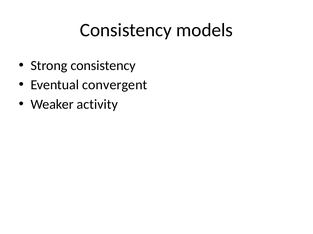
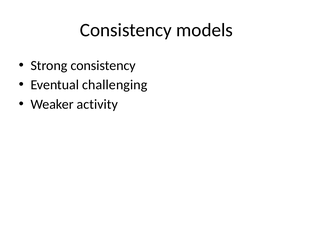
convergent: convergent -> challenging (115, 85)
